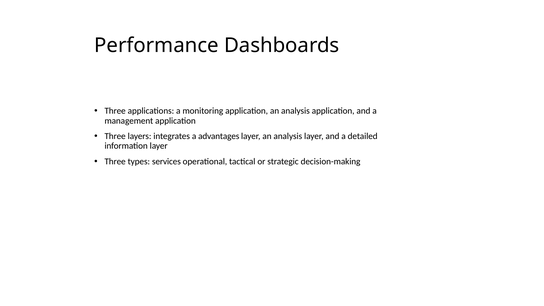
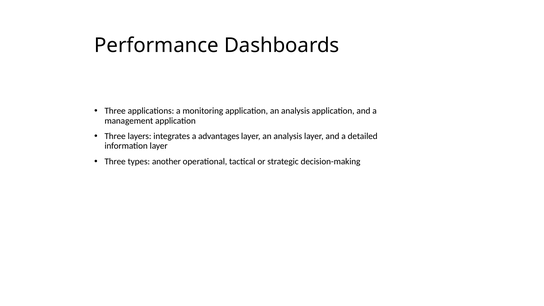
services: services -> another (166, 161)
